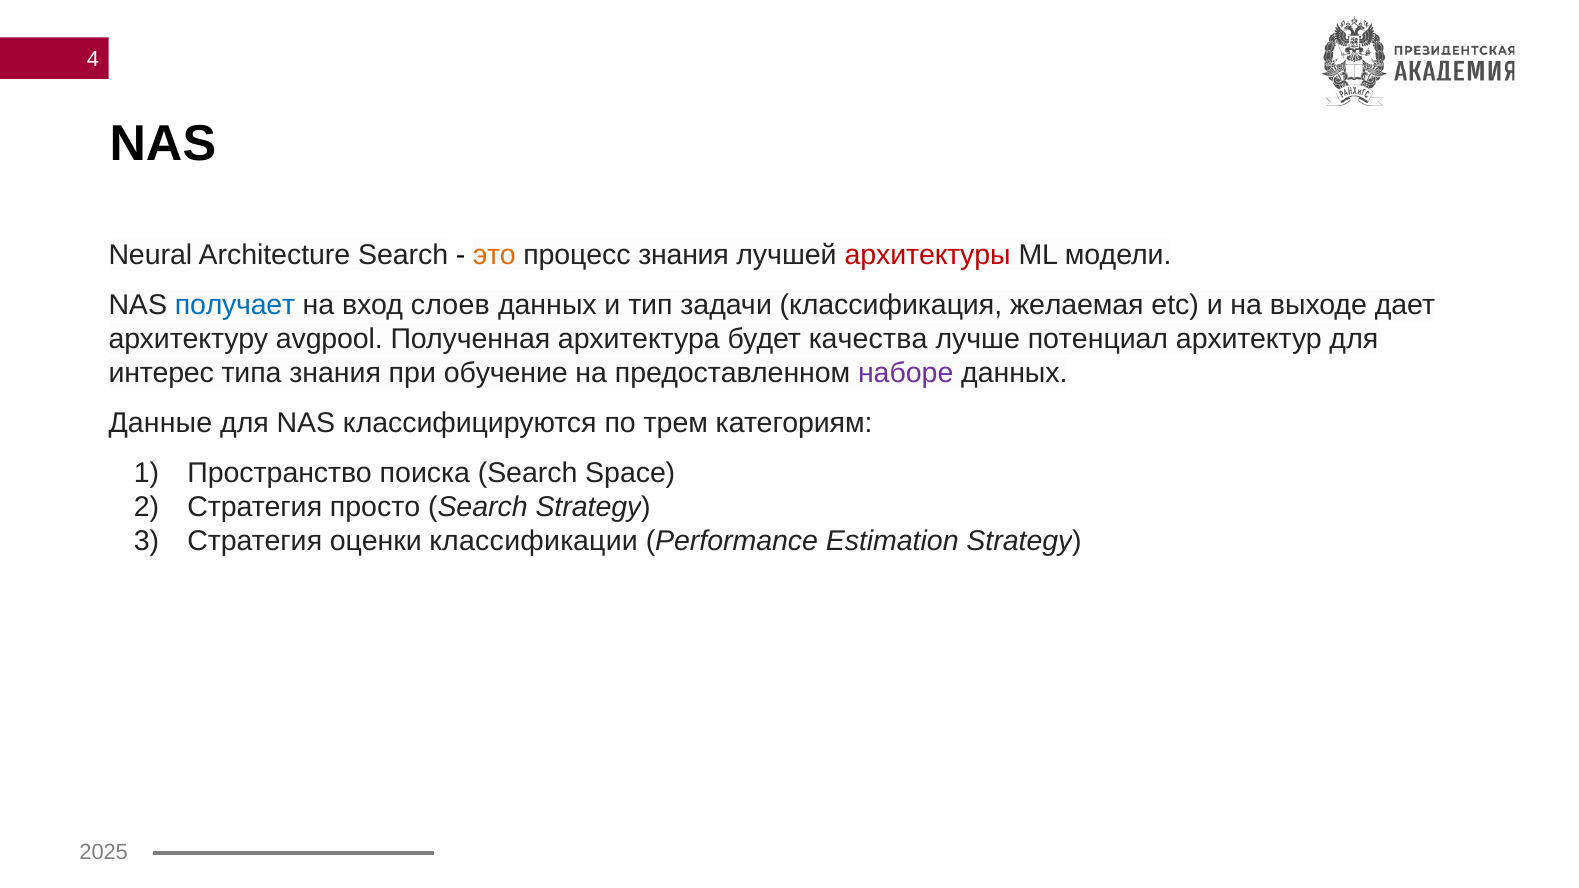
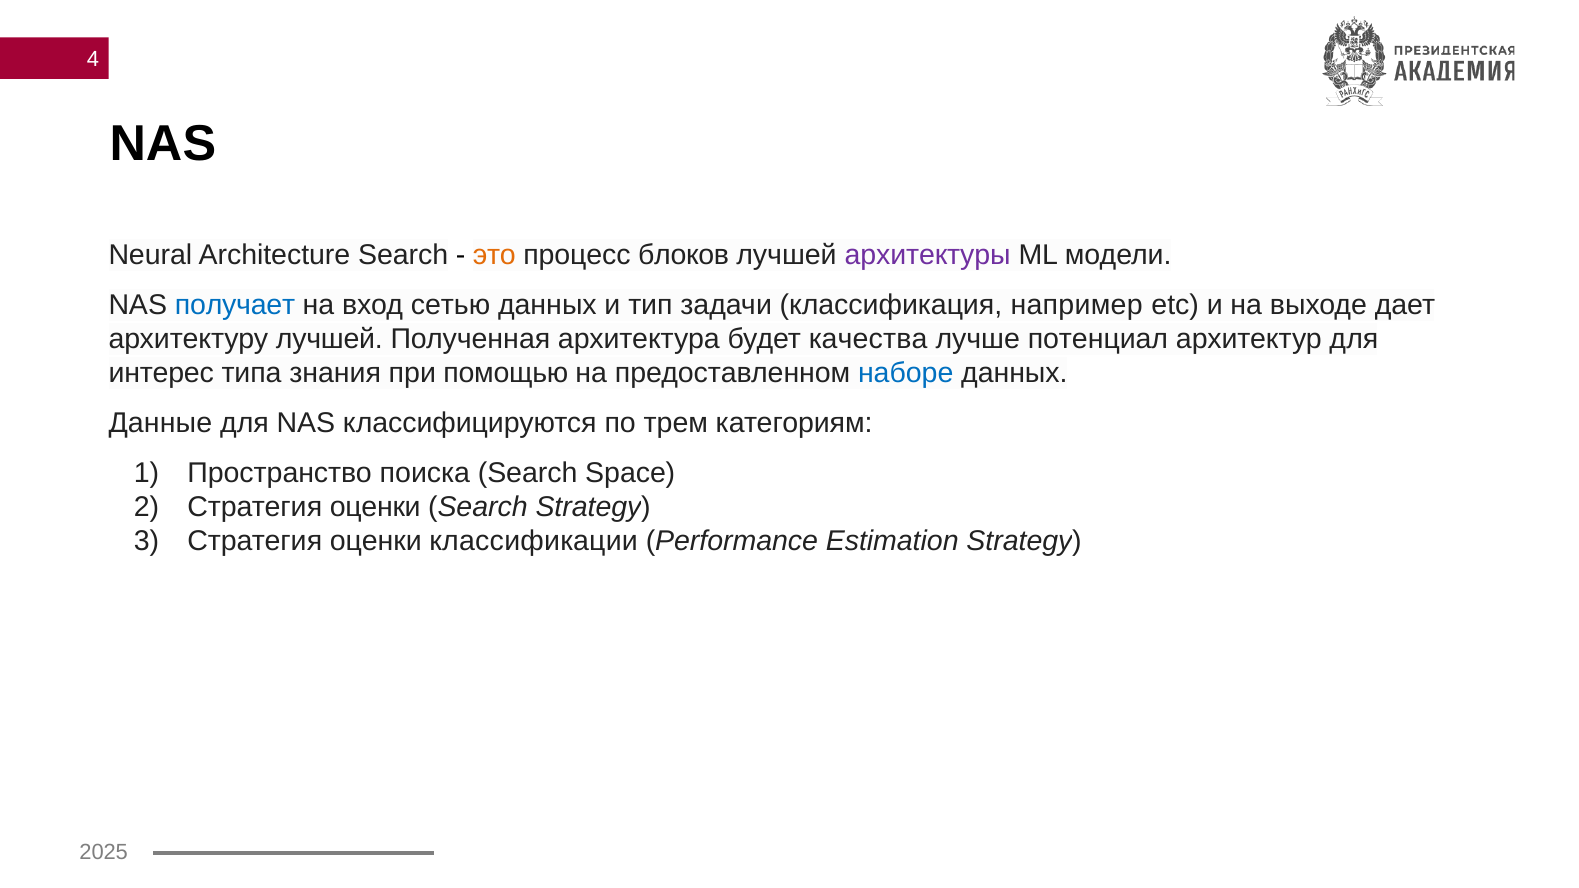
процесс знания: знания -> блоков (684, 256)
архитектуры colour: red -> purple (928, 256)
слоев: слоев -> сетью (451, 305)
желаемая: желаемая -> например (1077, 305)
архитектуру avgpool: avgpool -> лучшей (329, 339)
обучение: обучение -> помощью (506, 374)
наборе colour: purple -> blue (906, 374)
просто: просто -> оценки (375, 507)
